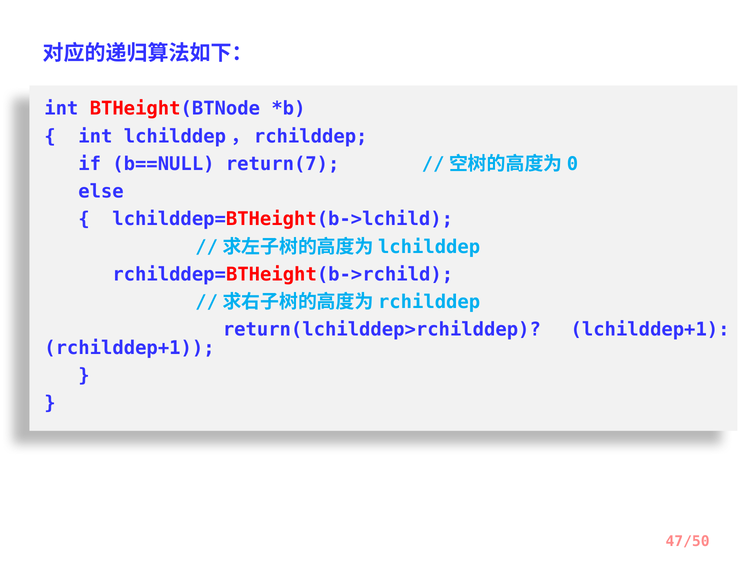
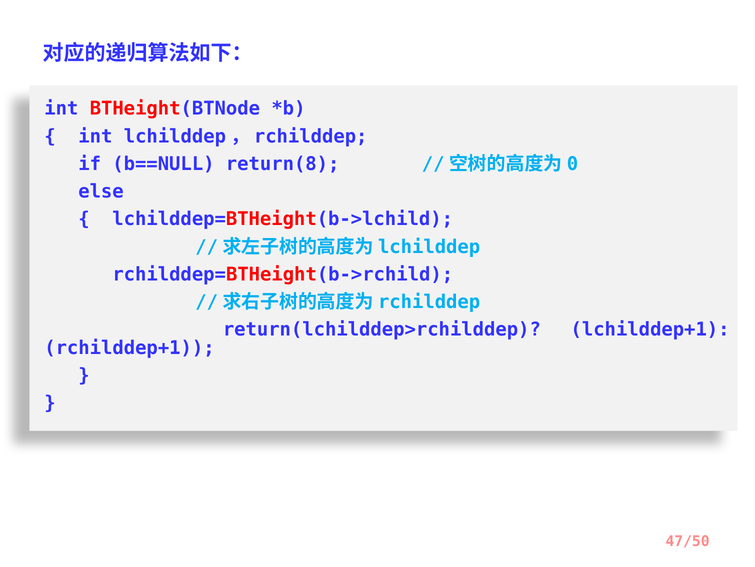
return(7: return(7 -> return(8 (283, 164)
